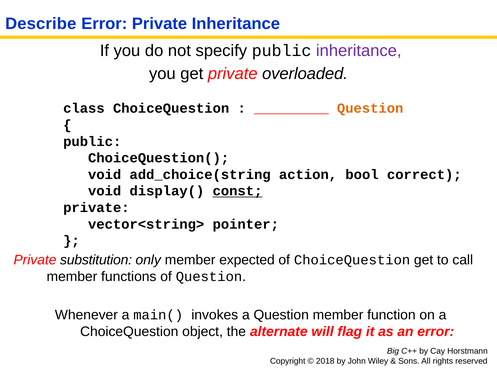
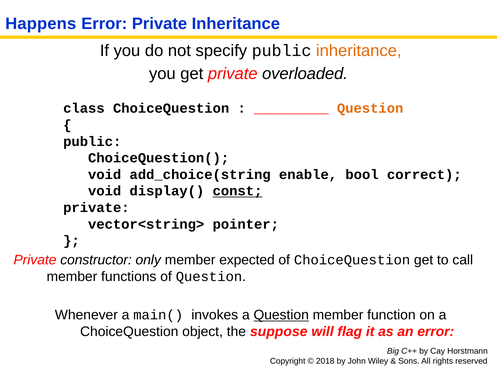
Describe: Describe -> Happens (41, 24)
inheritance colour: purple -> orange (359, 51)
action: action -> enable (308, 175)
substitution: substitution -> constructor (96, 261)
Question underline: none -> present (281, 316)
alternate: alternate -> suppose (279, 332)
